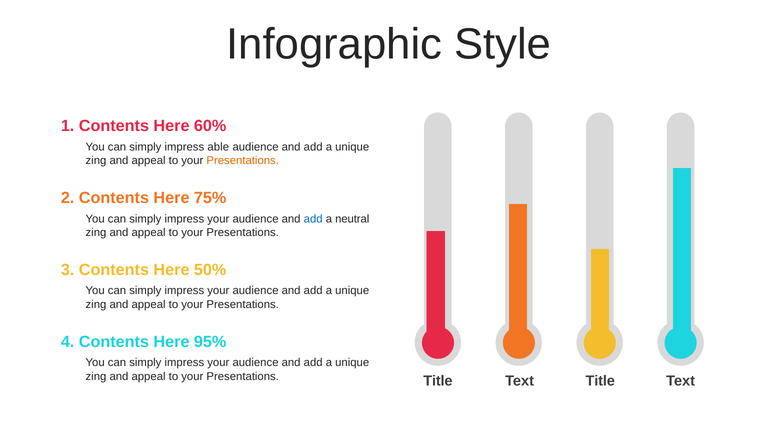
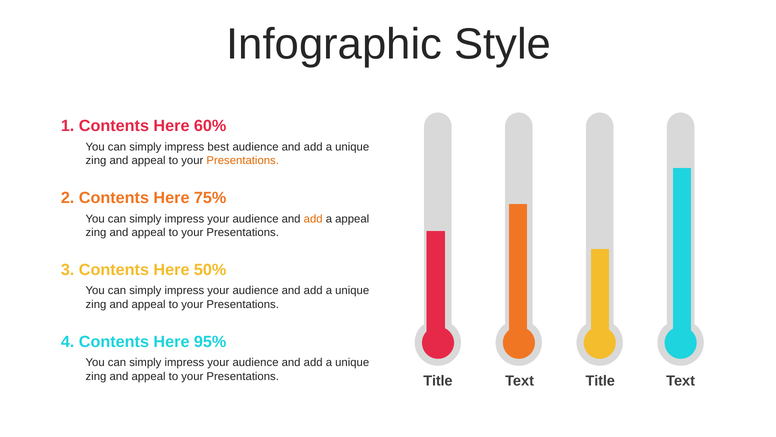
able: able -> best (218, 147)
add colour: blue -> orange (313, 219)
a neutral: neutral -> appeal (352, 219)
